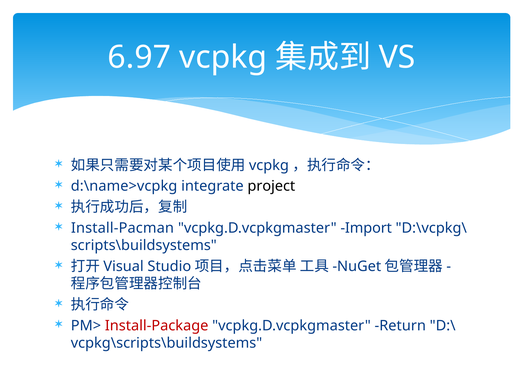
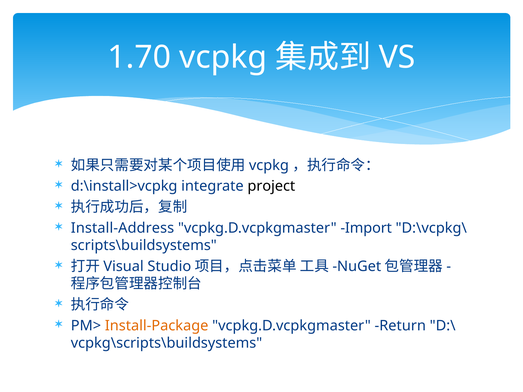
6.97: 6.97 -> 1.70 (139, 57)
d:\name>vcpkg: d:\name>vcpkg -> d:\install>vcpkg (124, 186)
Install-Pacman: Install-Pacman -> Install-Address (122, 228)
Install-Package colour: red -> orange (157, 326)
